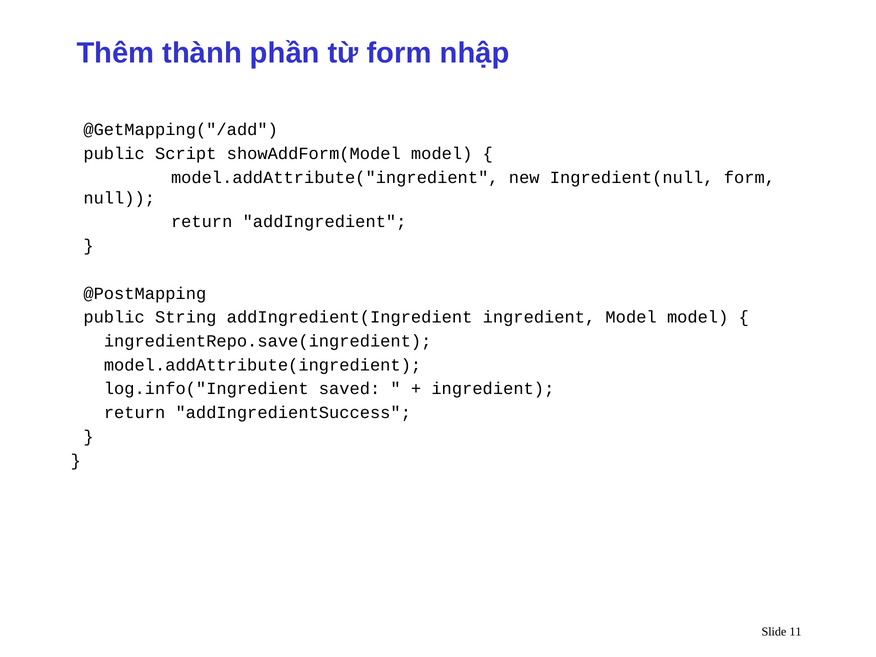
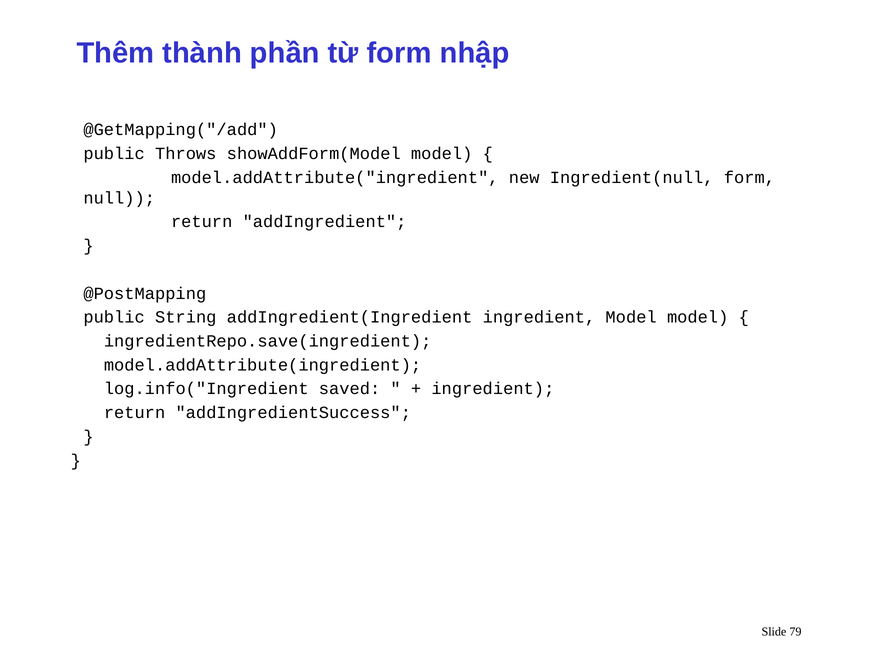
Script: Script -> Throws (186, 154)
11: 11 -> 79 (795, 632)
